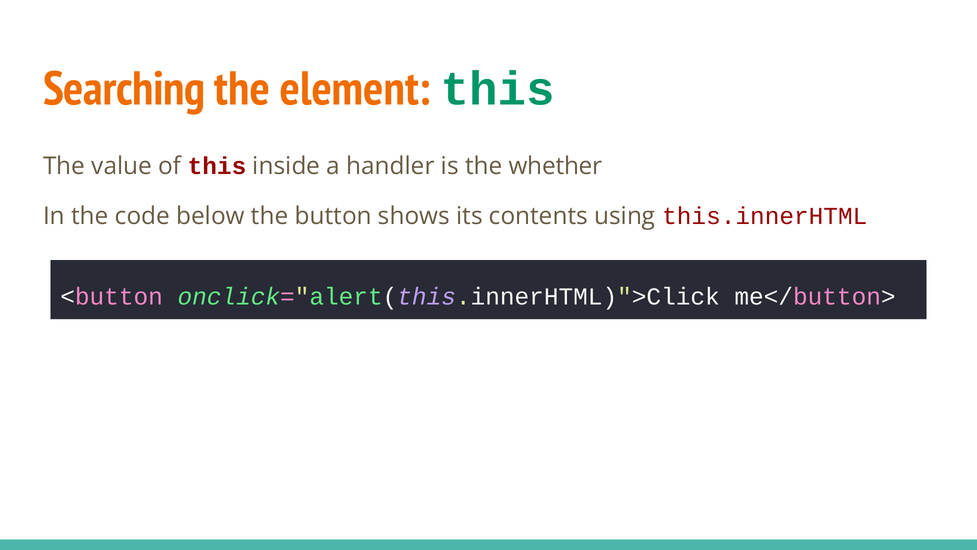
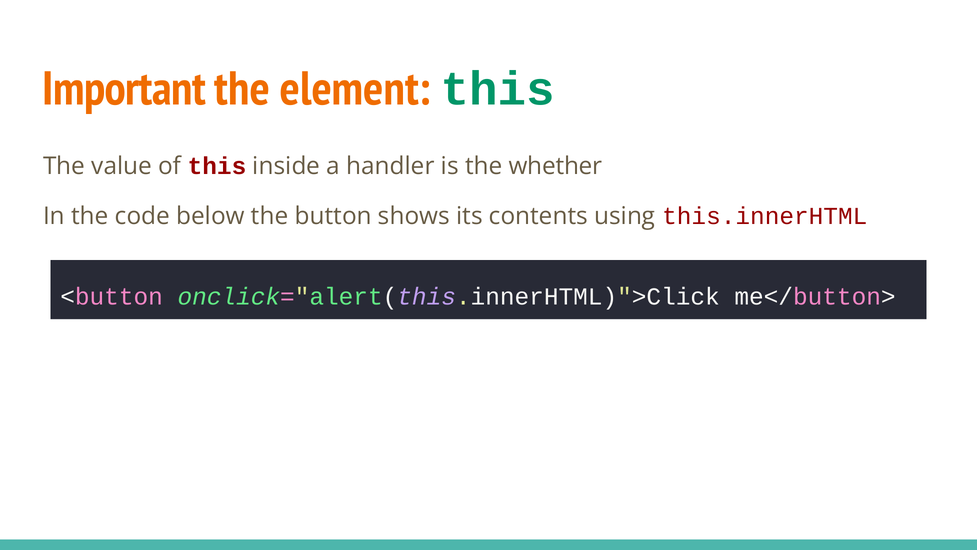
Searching: Searching -> Important (124, 89)
